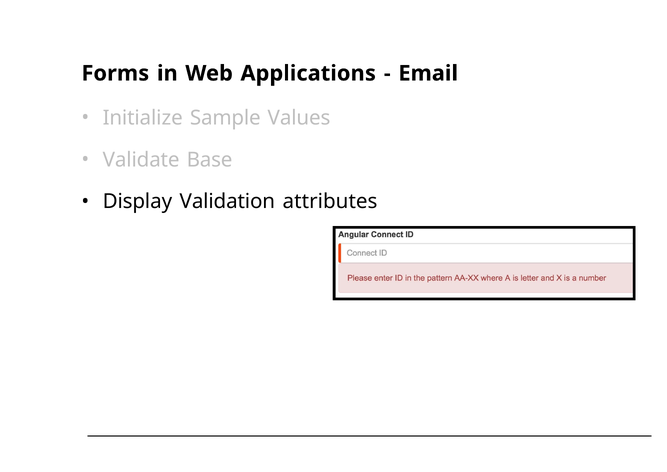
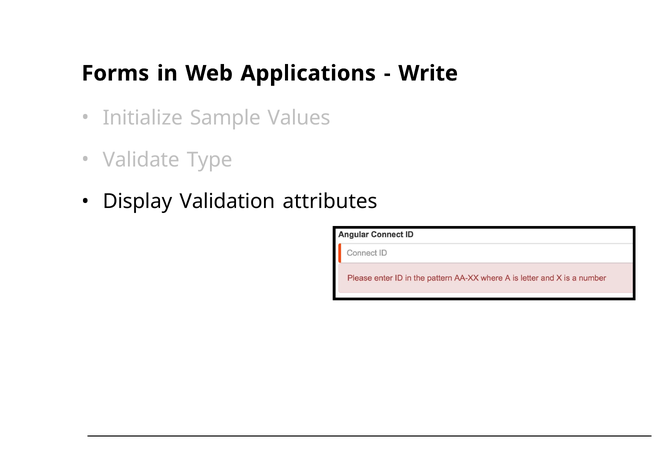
Email: Email -> Write (428, 73)
Base: Base -> Type (210, 160)
